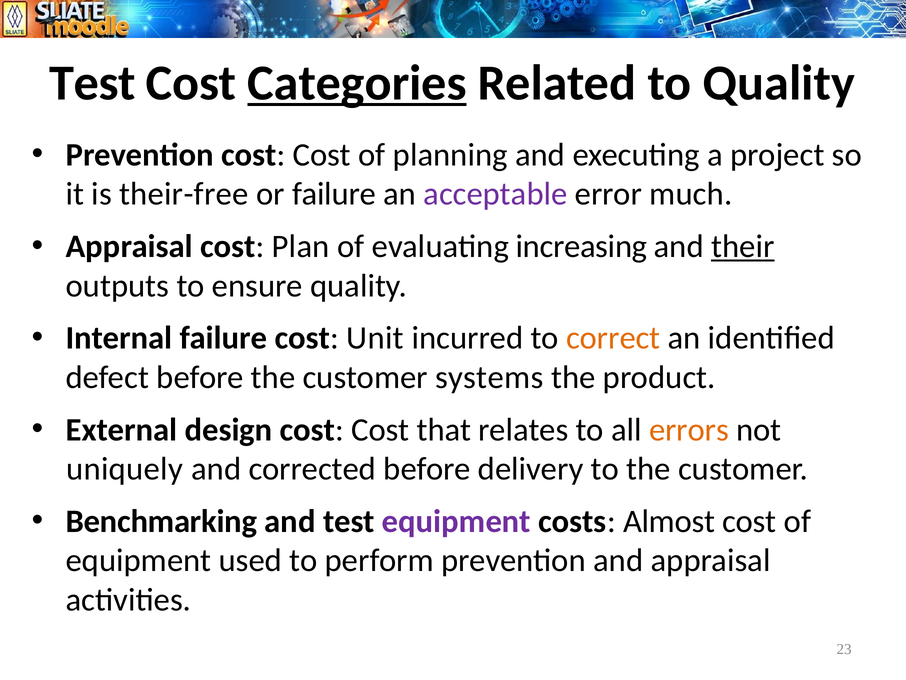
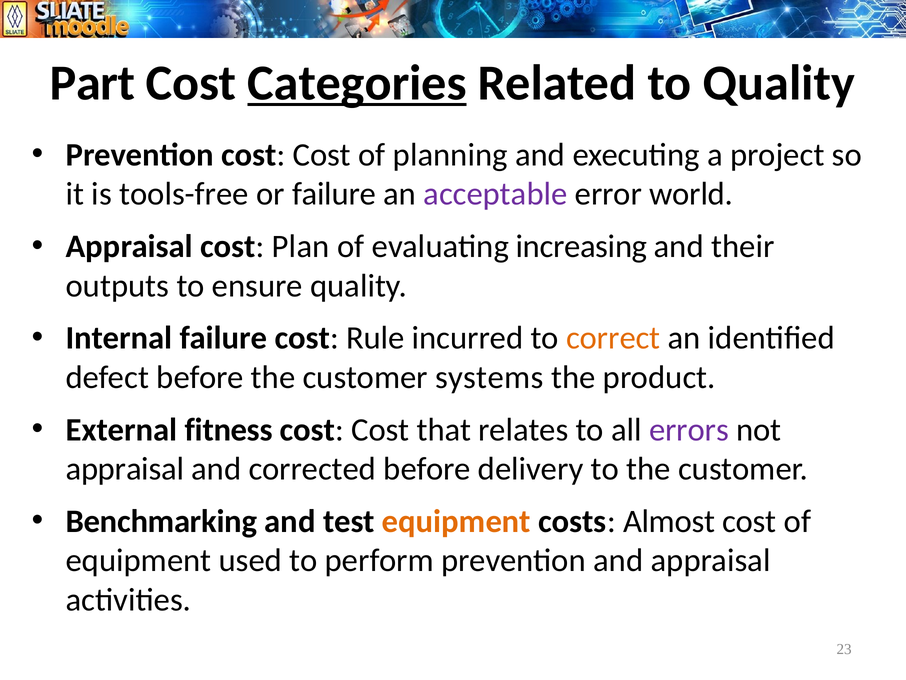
Test: Test -> Part (93, 83)
their-free: their-free -> tools-free (184, 194)
much: much -> world (691, 194)
their underline: present -> none (743, 246)
Unit: Unit -> Rule (375, 338)
design: design -> fitness (229, 429)
errors colour: orange -> purple (689, 429)
uniquely: uniquely -> appraisal (125, 469)
equipment colour: purple -> orange (456, 521)
